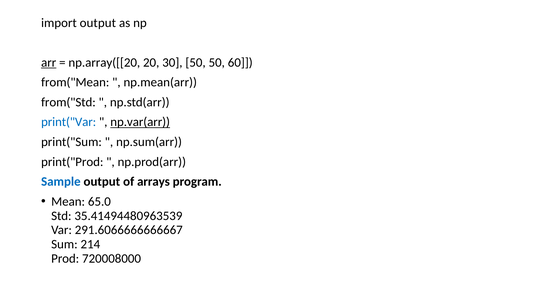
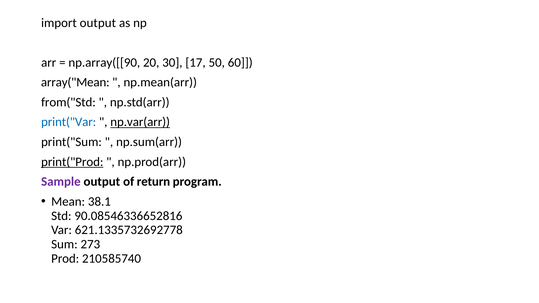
arr underline: present -> none (49, 63)
np.array([[20: np.array([[20 -> np.array([[90 (104, 63)
30 50: 50 -> 17 (196, 63)
from("Mean: from("Mean -> array("Mean (75, 82)
print("Prod underline: none -> present (72, 162)
Sample colour: blue -> purple (61, 182)
arrays: arrays -> return (153, 182)
65.0: 65.0 -> 38.1 (99, 202)
35.41494480963539: 35.41494480963539 -> 90.08546336652816 (128, 216)
291.6066666666667: 291.6066666666667 -> 621.1335732692778 (129, 230)
214: 214 -> 273 (90, 244)
720008000: 720008000 -> 210585740 (112, 259)
